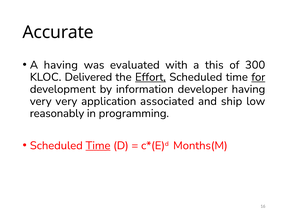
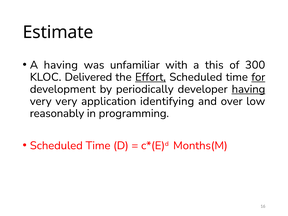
Accurate: Accurate -> Estimate (58, 32)
evaluated: evaluated -> unfamiliar (135, 65)
information: information -> periodically (145, 89)
having underline: none -> present (248, 89)
associated: associated -> identifying (167, 101)
ship: ship -> over (232, 101)
Time underline: present -> none (98, 146)
